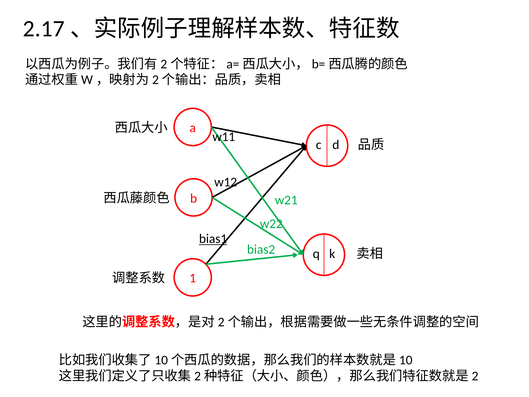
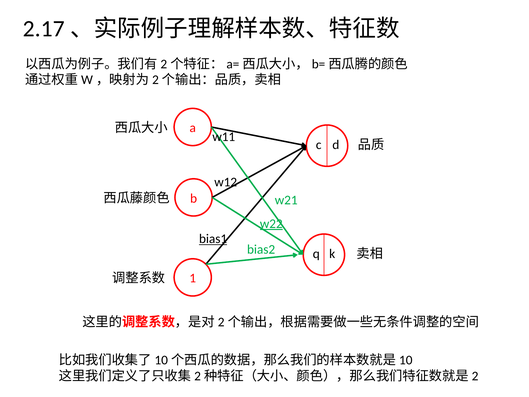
w22 underline: none -> present (271, 224)
